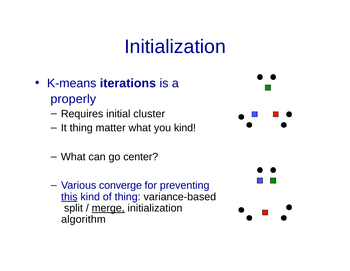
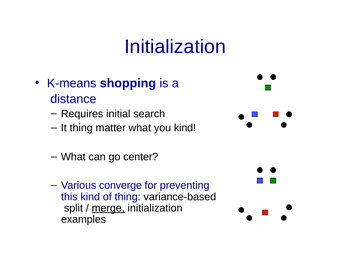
iterations: iterations -> shopping (128, 83)
properly: properly -> distance (73, 99)
cluster: cluster -> search (149, 114)
this underline: present -> none (69, 196)
algorithm: algorithm -> examples (84, 219)
